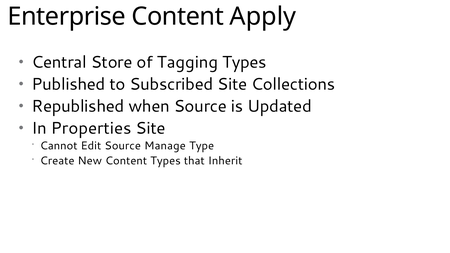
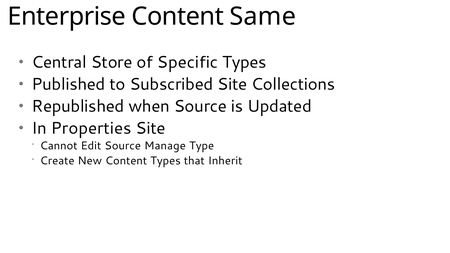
Apply: Apply -> Same (263, 16)
Tagging: Tagging -> Specific (188, 62)
